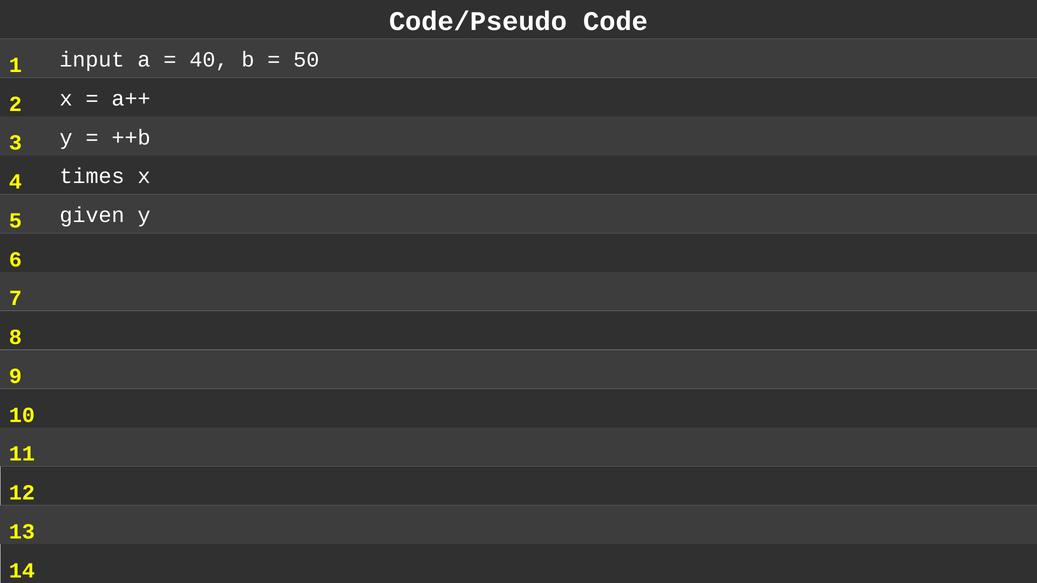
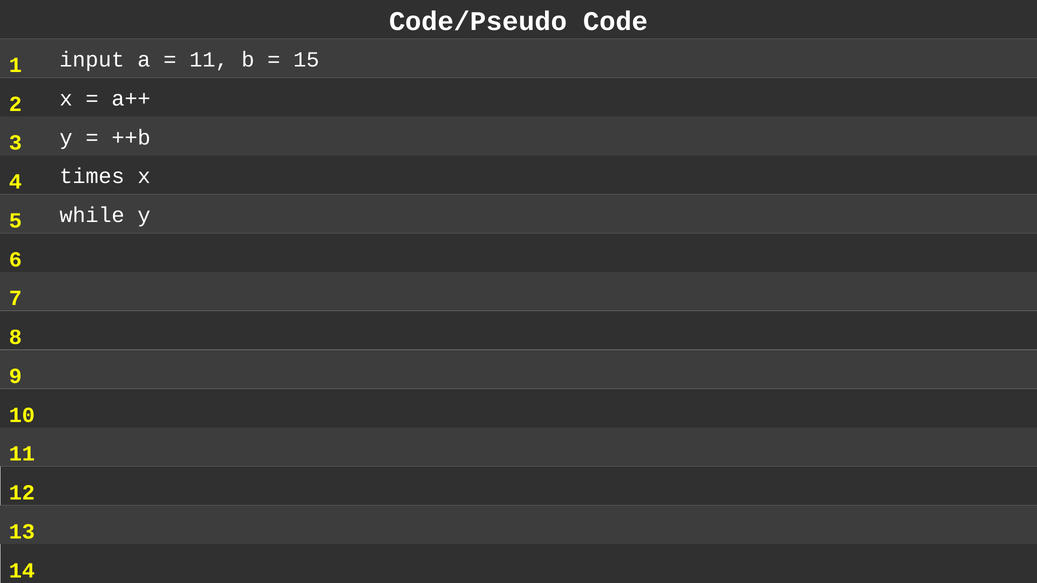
40: 40 -> 11 (209, 60)
50: 50 -> 15 (306, 60)
given: given -> while (92, 215)
